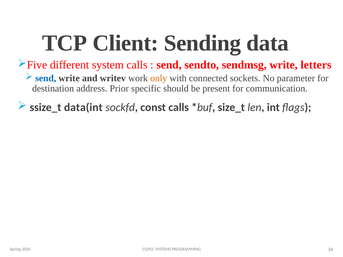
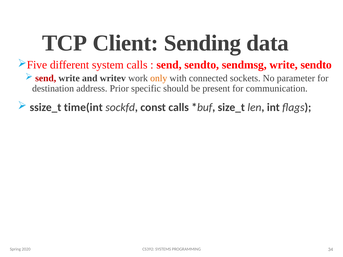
write letters: letters -> sendto (316, 65)
send colour: blue -> red (46, 78)
data(int: data(int -> time(int (83, 107)
